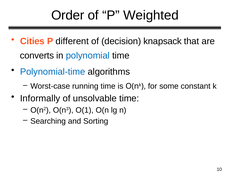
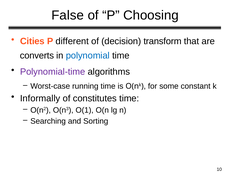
Order: Order -> False (68, 15)
Weighted: Weighted -> Choosing (151, 15)
knapsack: knapsack -> transform (163, 41)
Polynomial-time colour: blue -> purple (53, 72)
unsolvable: unsolvable -> constitutes (95, 98)
